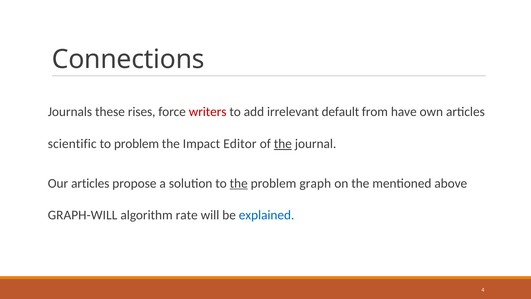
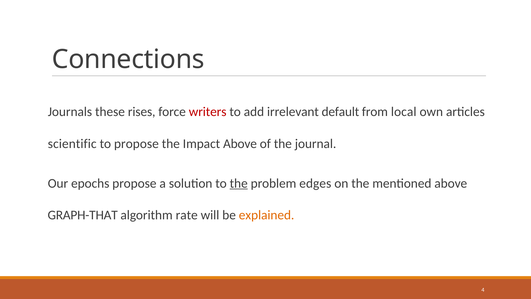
have: have -> local (404, 112)
to problem: problem -> propose (136, 144)
Impact Editor: Editor -> Above (240, 144)
the underline: present -> none (283, 144)
Our articles: articles -> epochs (90, 183)
graph: graph -> edges (315, 183)
GRAPH-WILL: GRAPH-WILL -> GRAPH-THAT (83, 215)
explained colour: blue -> orange (267, 215)
